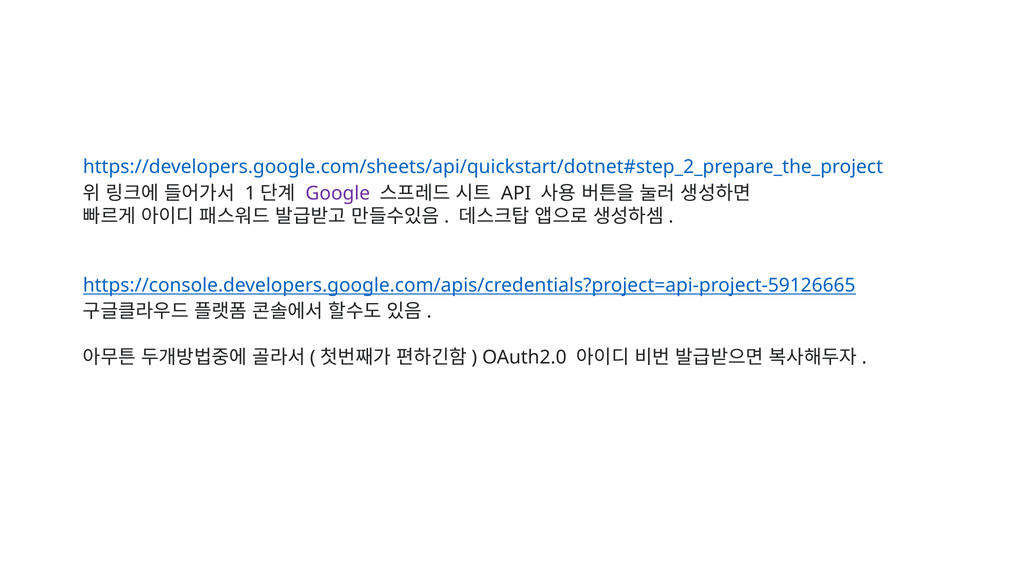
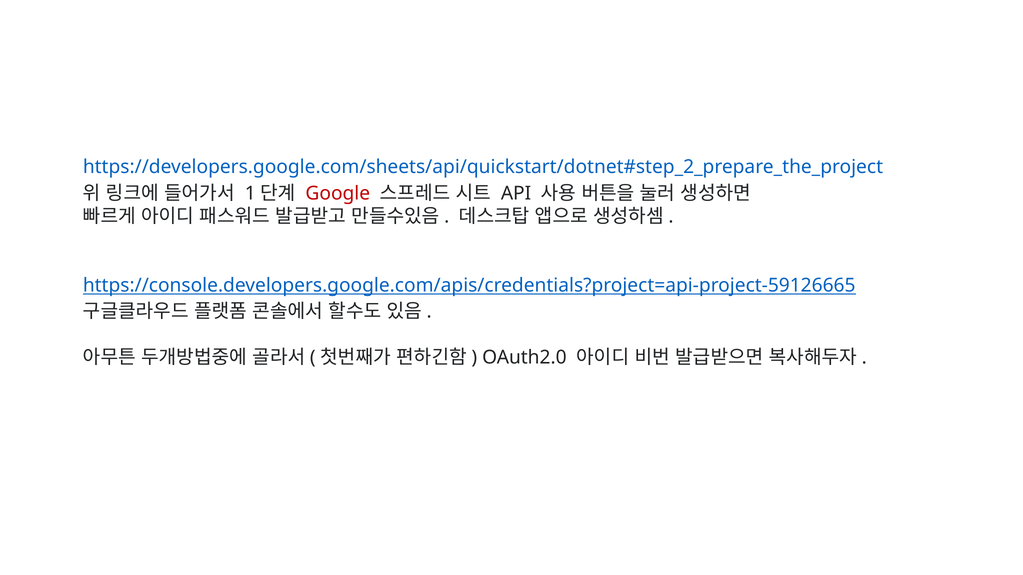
Google colour: purple -> red (338, 193)
